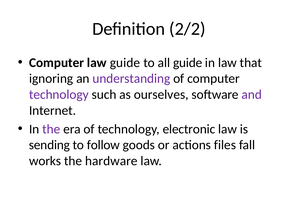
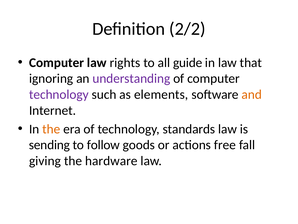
law guide: guide -> rights (125, 63)
ourselves: ourselves -> elements (161, 94)
and colour: purple -> orange (252, 94)
the colour: purple -> orange (51, 129)
electronic: electronic -> standards (189, 129)
files: files -> free (225, 145)
works: works -> giving (45, 161)
